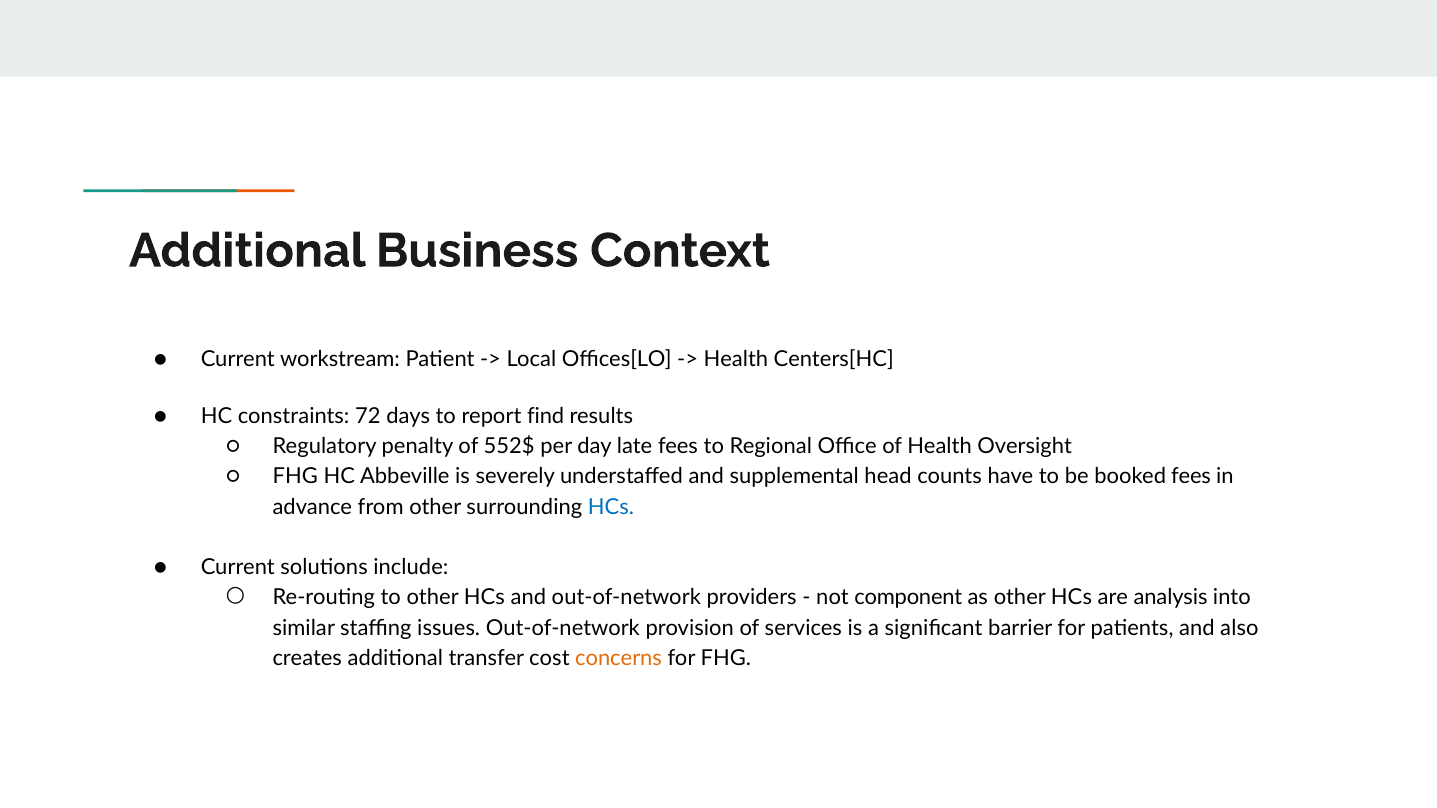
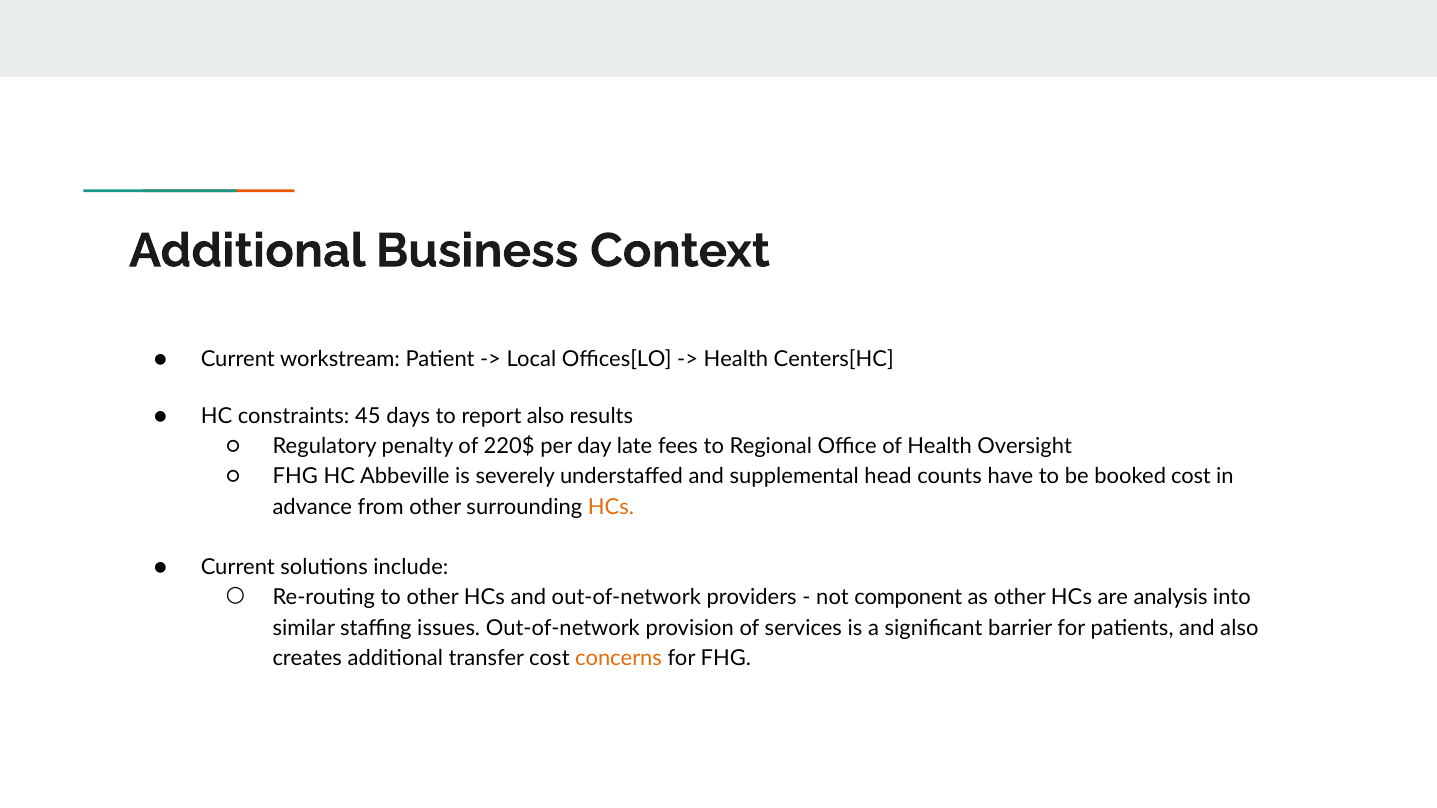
72: 72 -> 45 (368, 416)
report find: find -> also (546, 416)
552$: 552$ -> 220$ (509, 447)
booked fees: fees -> cost (1191, 477)
HCs colour: blue -> orange (611, 507)
